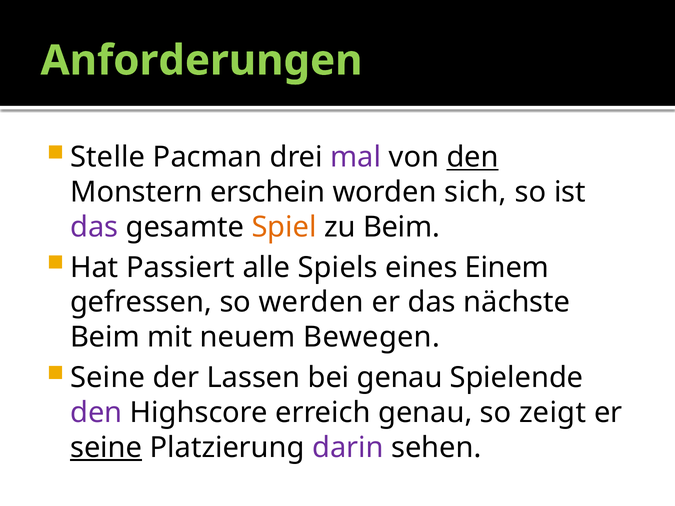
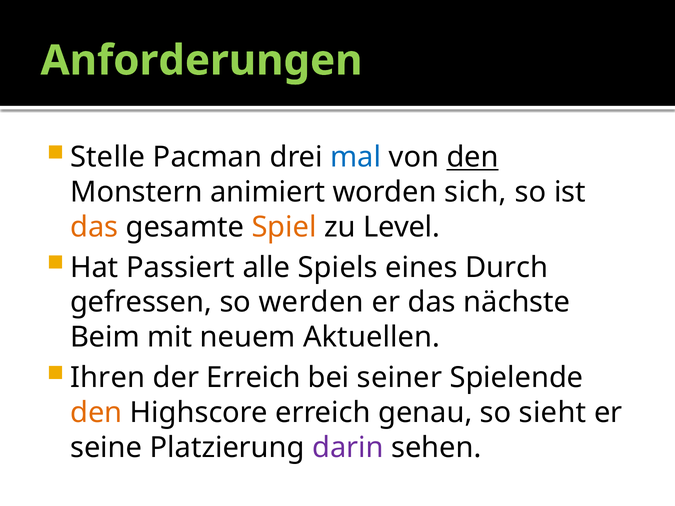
mal colour: purple -> blue (356, 157)
erschein: erschein -> animiert (268, 192)
das colour: purple -> orange (94, 227)
zu Beim: Beim -> Level (401, 227)
Einem: Einem -> Durch (507, 268)
Bewegen: Bewegen -> Aktuellen (372, 337)
Seine: Seine -> Ihren (108, 378)
der Lassen: Lassen -> Erreich (254, 378)
bei genau: genau -> seiner (399, 378)
den colour: purple -> orange (96, 413)
zeigt: zeigt -> sieht (553, 413)
seine underline: present -> none (106, 448)
